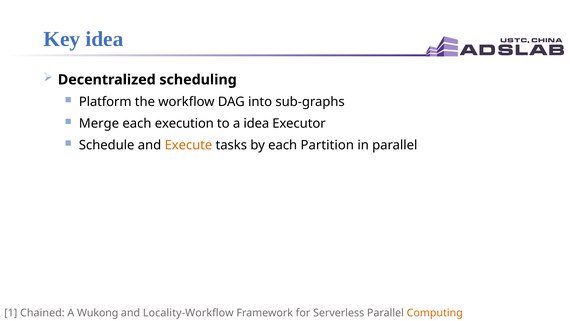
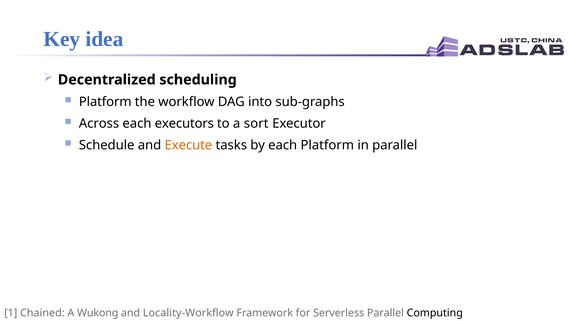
Merge: Merge -> Across (99, 123)
execution: execution -> executors (184, 123)
a idea: idea -> sort (256, 123)
each Partition: Partition -> Platform (327, 145)
Computing colour: orange -> black (435, 313)
